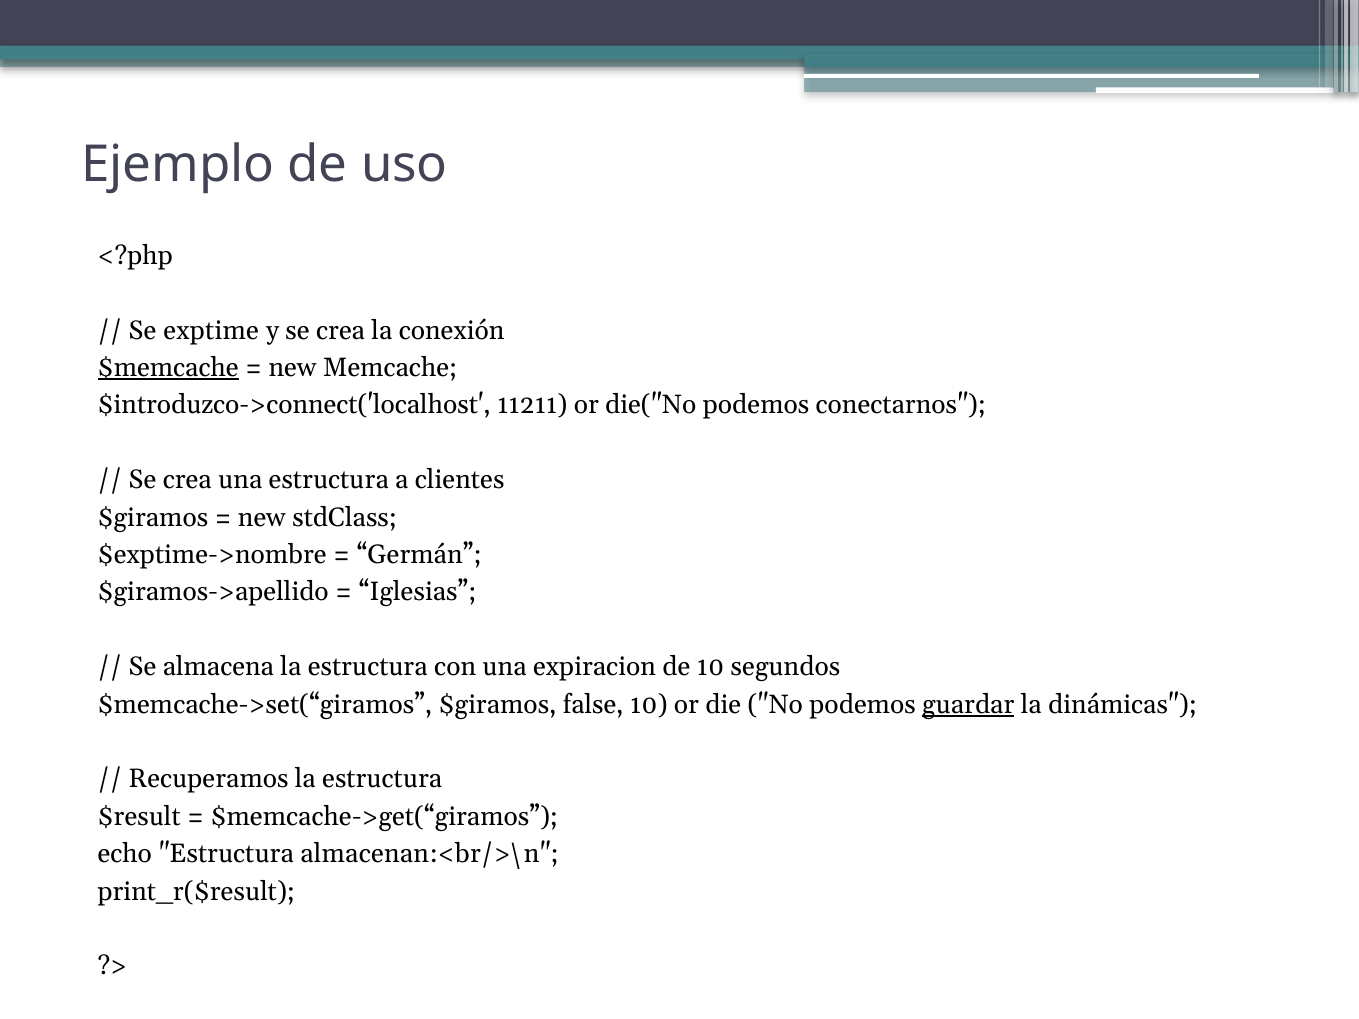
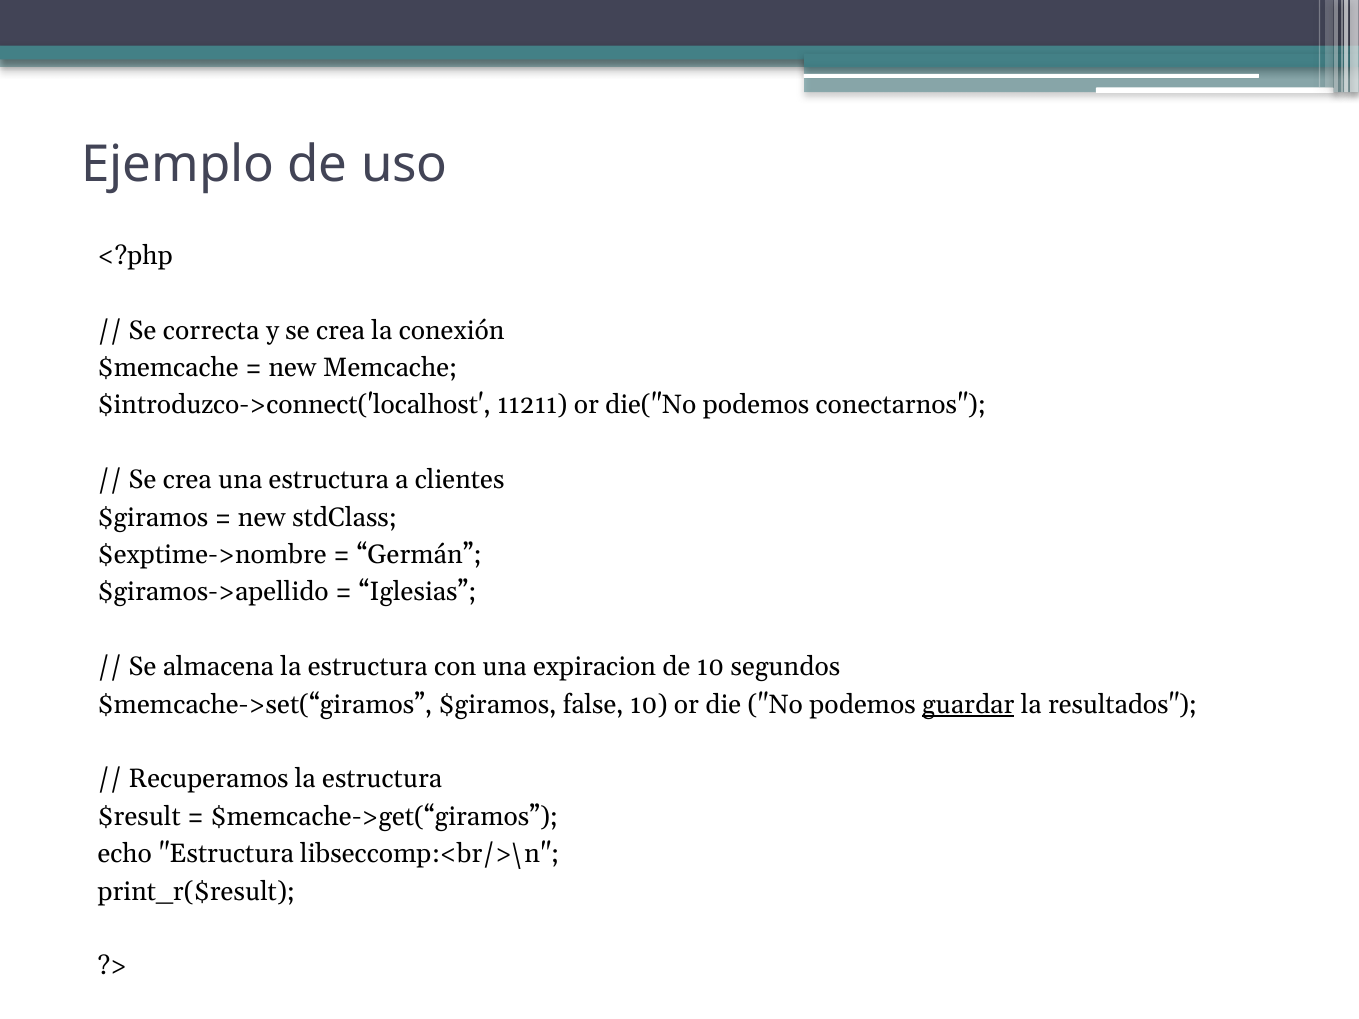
exptime: exptime -> correcta (211, 331)
$memcache underline: present -> none (168, 368)
dinámicas: dinámicas -> resultados (1123, 705)
almacenan:<br/>\n: almacenan:<br/>\n -> libseccomp:<br/>\n (430, 854)
